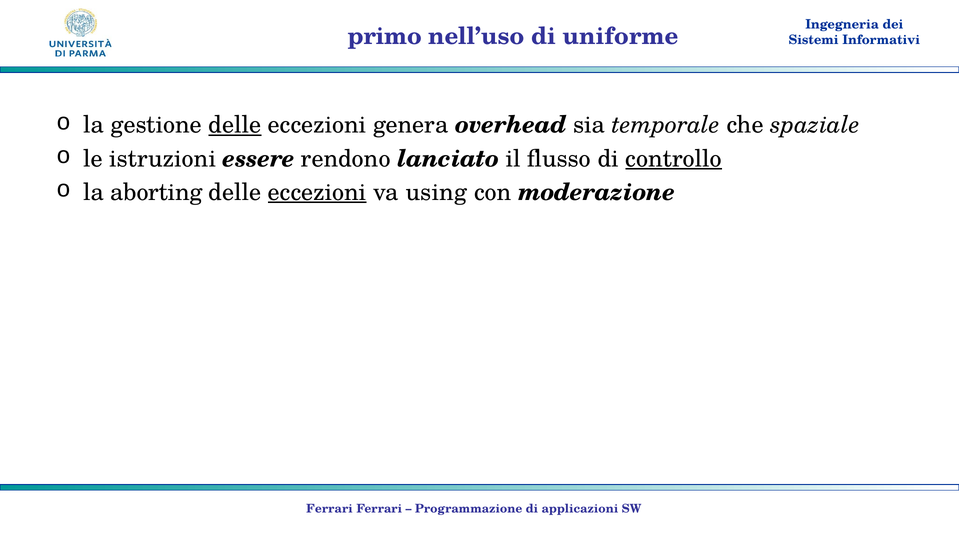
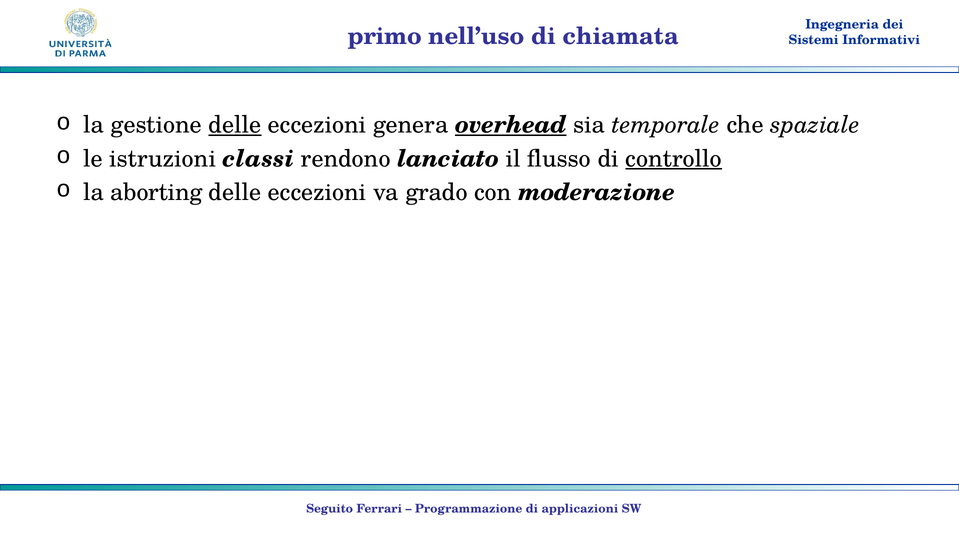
uniforme: uniforme -> chiamata (621, 36)
overhead underline: none -> present (511, 125)
essere: essere -> classi (259, 159)
eccezioni underline: present -> none (317, 192)
using: using -> grado (437, 192)
Ferrari: Ferrari -> Seguito (330, 509)
